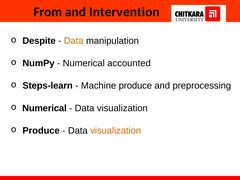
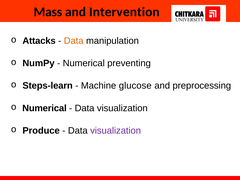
From: From -> Mass (48, 12)
Despite: Despite -> Attacks (39, 41)
accounted: accounted -> preventing (129, 63)
Machine produce: produce -> glucose (135, 86)
visualization colour: orange -> purple (116, 131)
